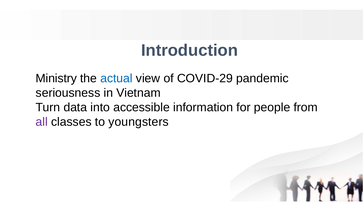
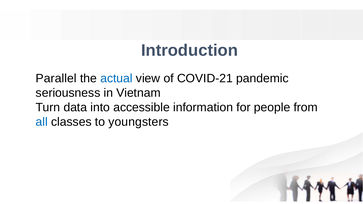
Ministry: Ministry -> Parallel (56, 78)
COVID-29: COVID-29 -> COVID-21 (205, 78)
all colour: purple -> blue (42, 122)
